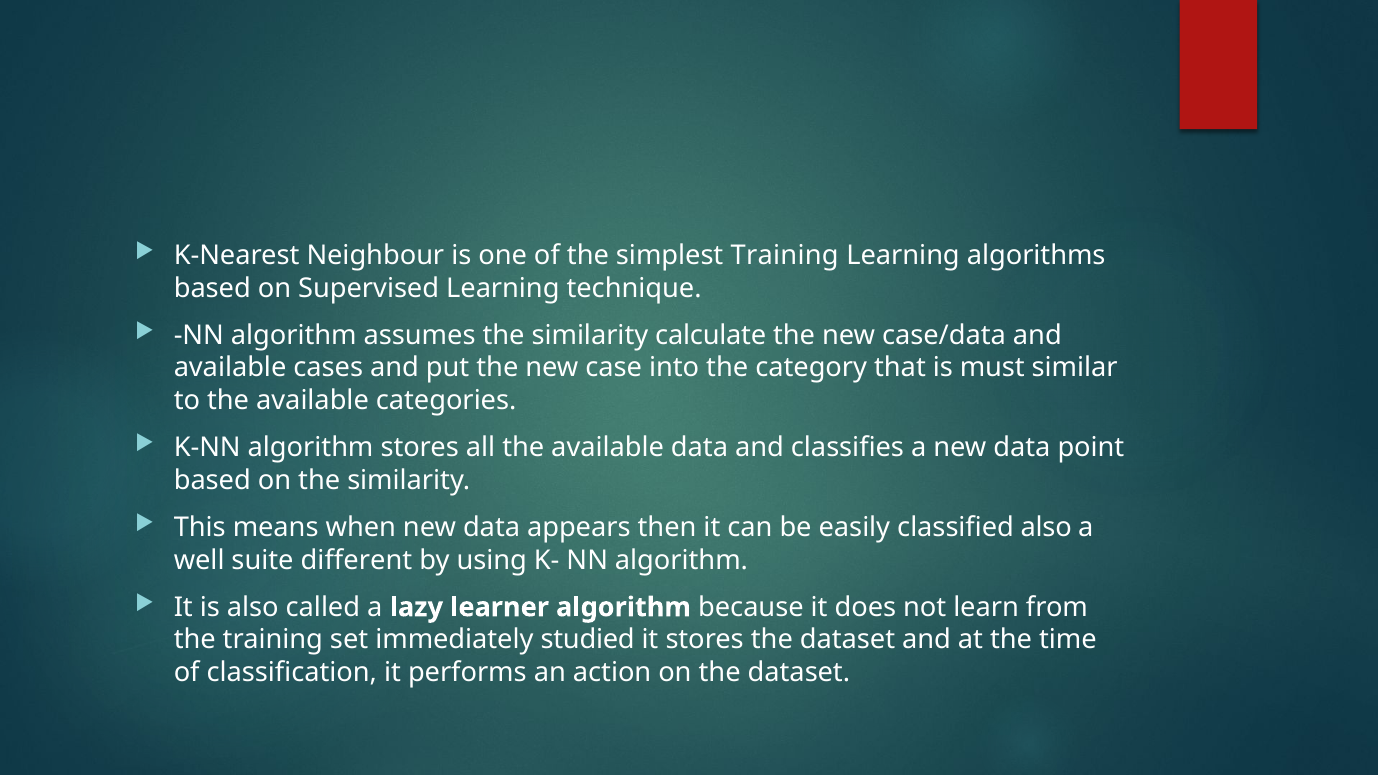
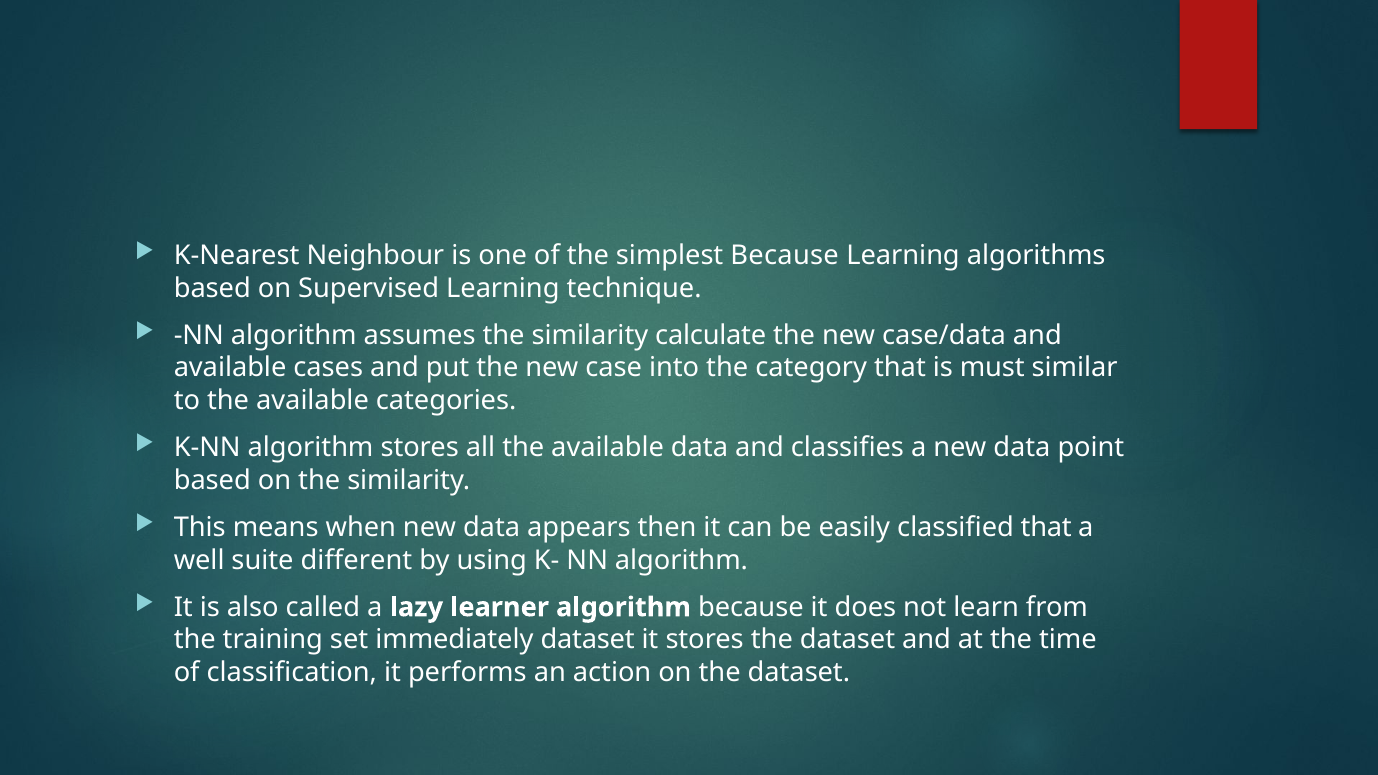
simplest Training: Training -> Because (785, 255)
classified also: also -> that (1046, 528)
immediately studied: studied -> dataset (588, 640)
